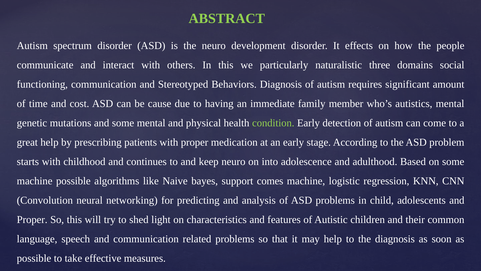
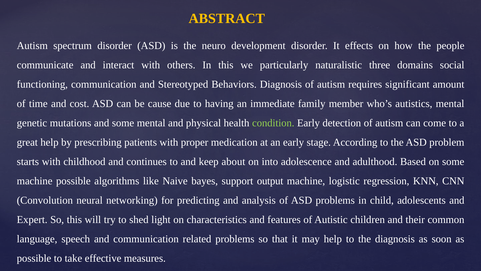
ABSTRACT colour: light green -> yellow (227, 19)
keep neuro: neuro -> about (233, 161)
comes: comes -> output (270, 181)
Proper: Proper -> Expert (32, 219)
